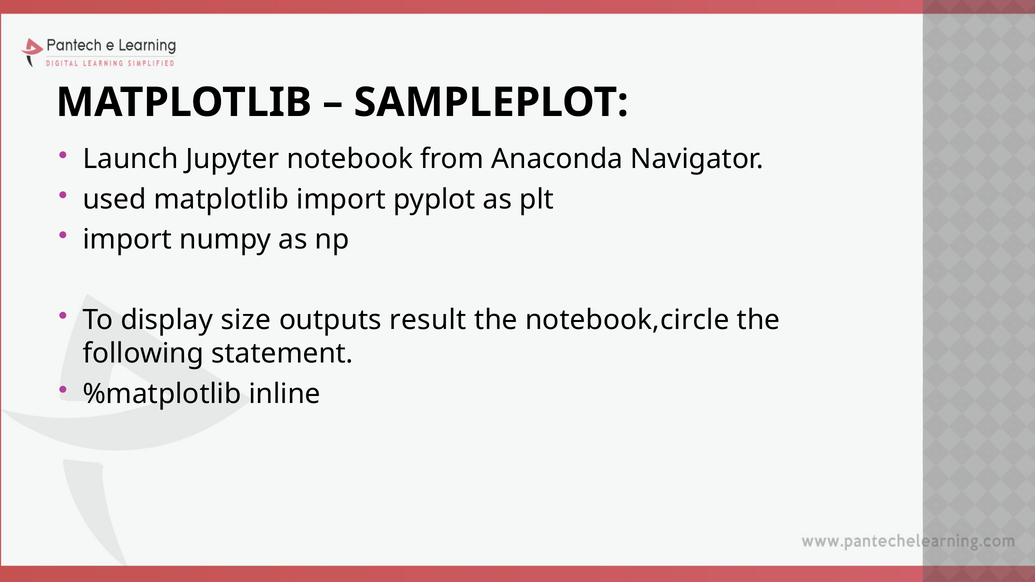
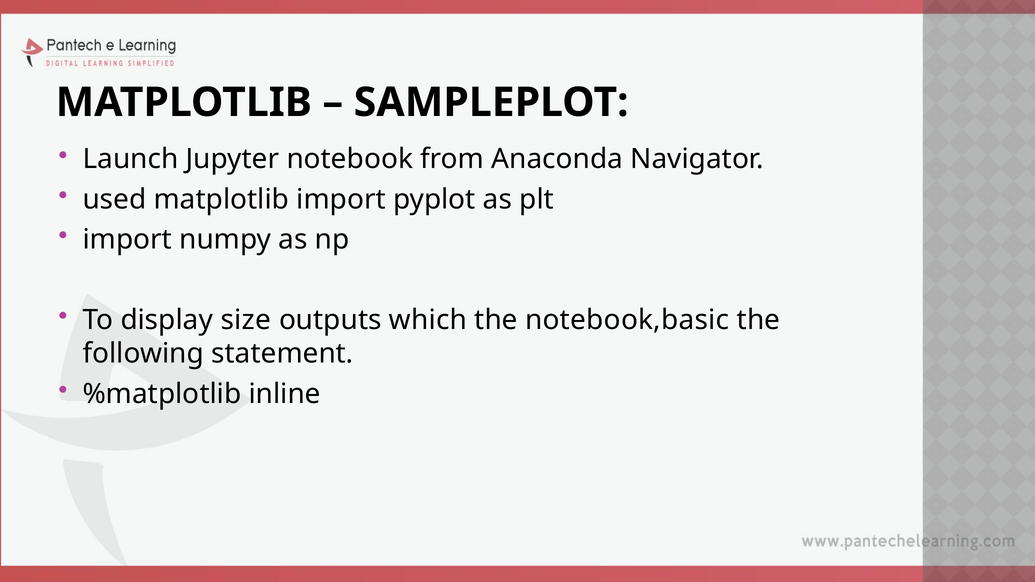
result: result -> which (428, 320)
notebook,circle: notebook,circle -> notebook,basic (627, 320)
